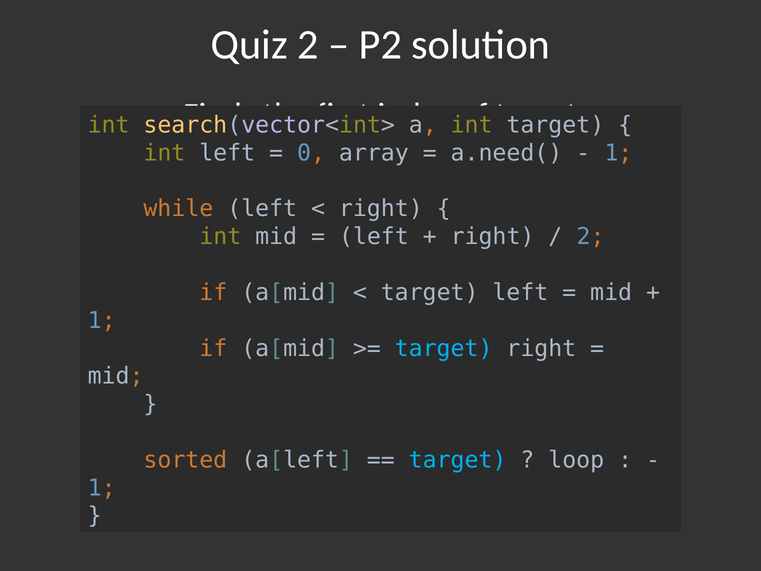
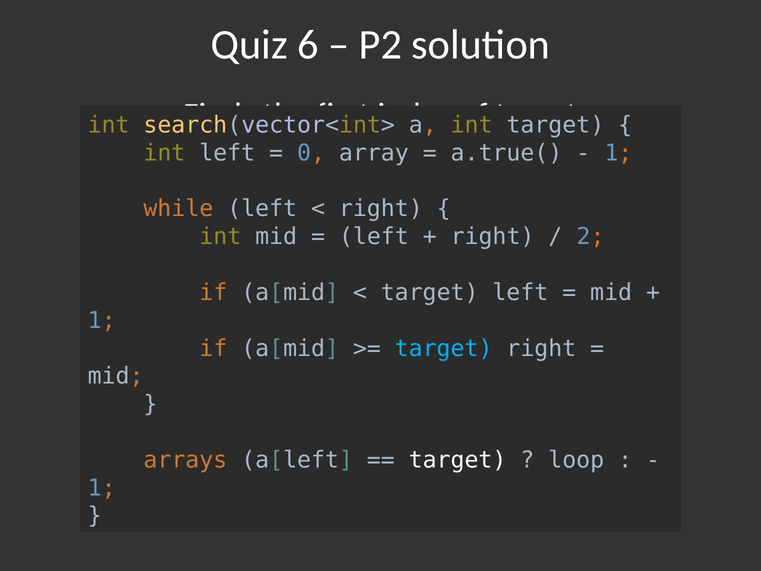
Quiz 2: 2 -> 6 (308, 45)
a.need(: a.need( -> a.true( (506, 153)
sorted: sorted -> arrays (185, 460)
target colour: light blue -> white (458, 460)
